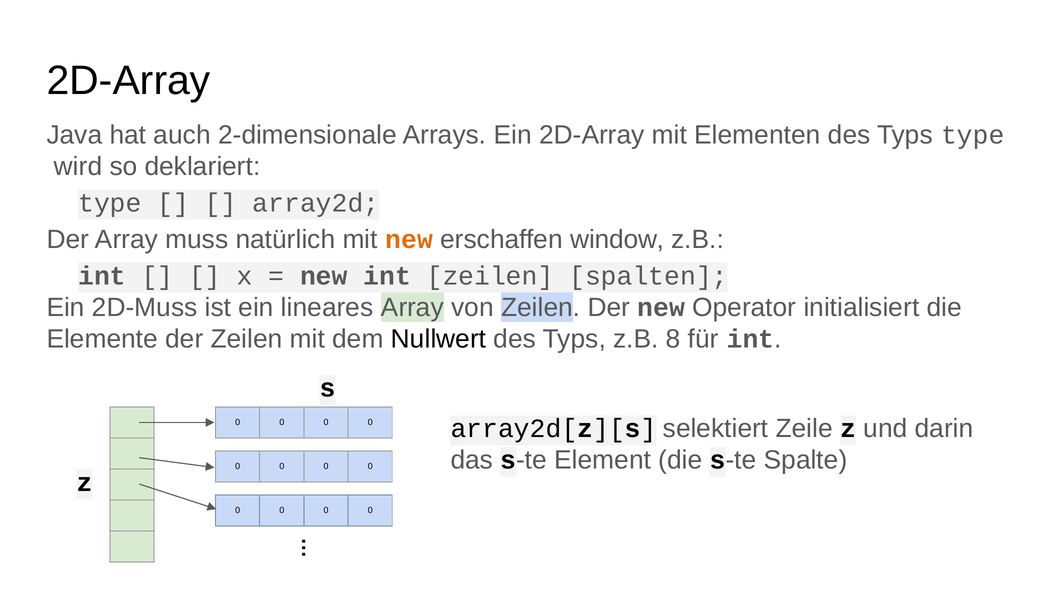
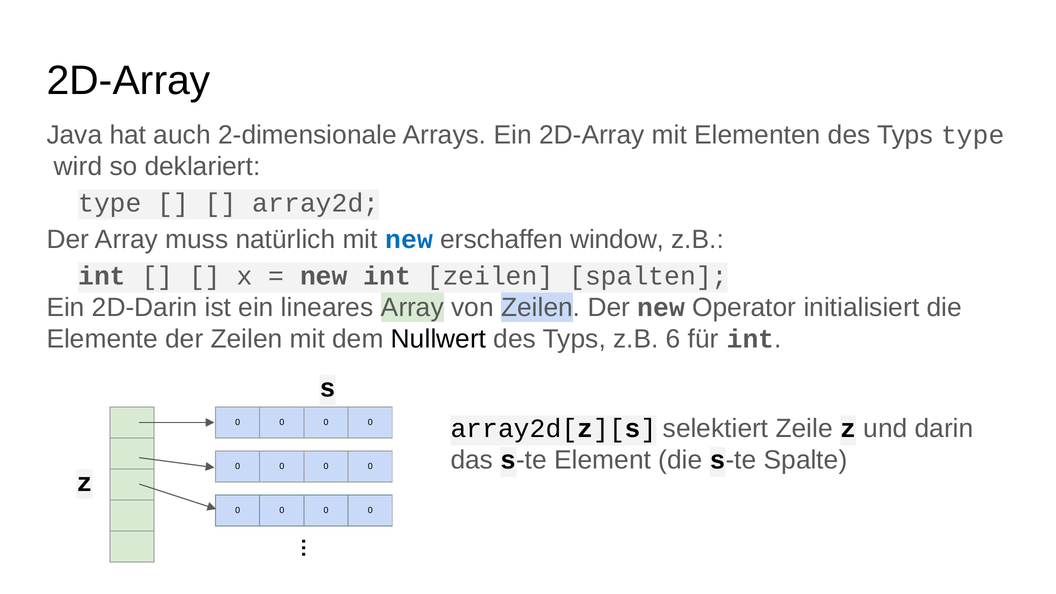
new colour: orange -> blue (409, 239)
2D-Muss: 2D-Muss -> 2D-Darin (145, 308)
8: 8 -> 6 (673, 339)
